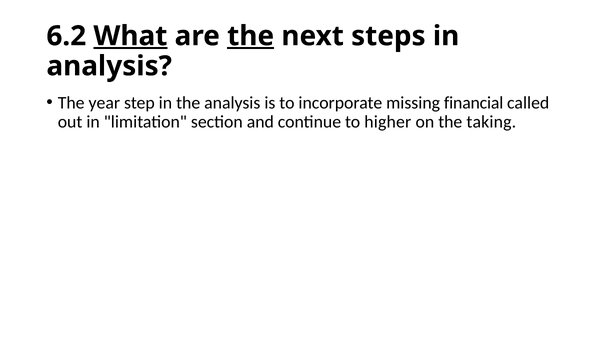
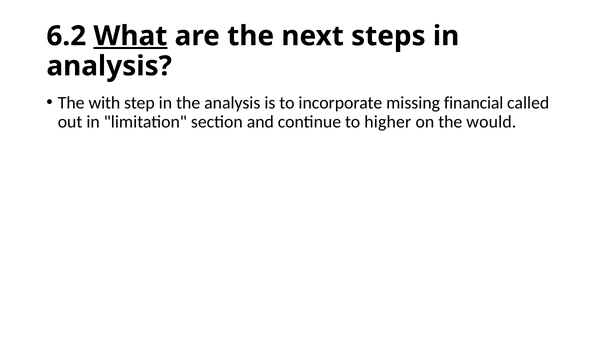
the underline: present -> none (251, 36)
year: year -> with (104, 103)
taking: taking -> would (491, 122)
